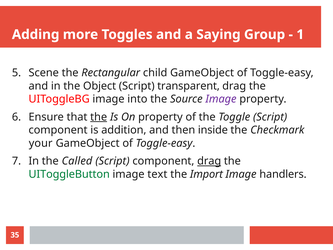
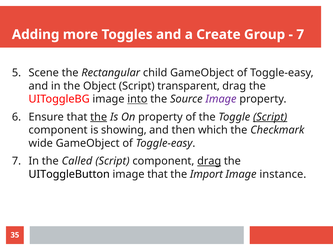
Saying: Saying -> Create (218, 34)
1: 1 -> 7 (300, 34)
into underline: none -> present (137, 99)
Script underline: none -> present (270, 117)
addition: addition -> showing (124, 130)
inside: inside -> which (213, 130)
your: your -> wide (41, 143)
UIToggleButton colour: green -> black (69, 174)
image text: text -> that (157, 174)
handlers: handlers -> instance (283, 174)
